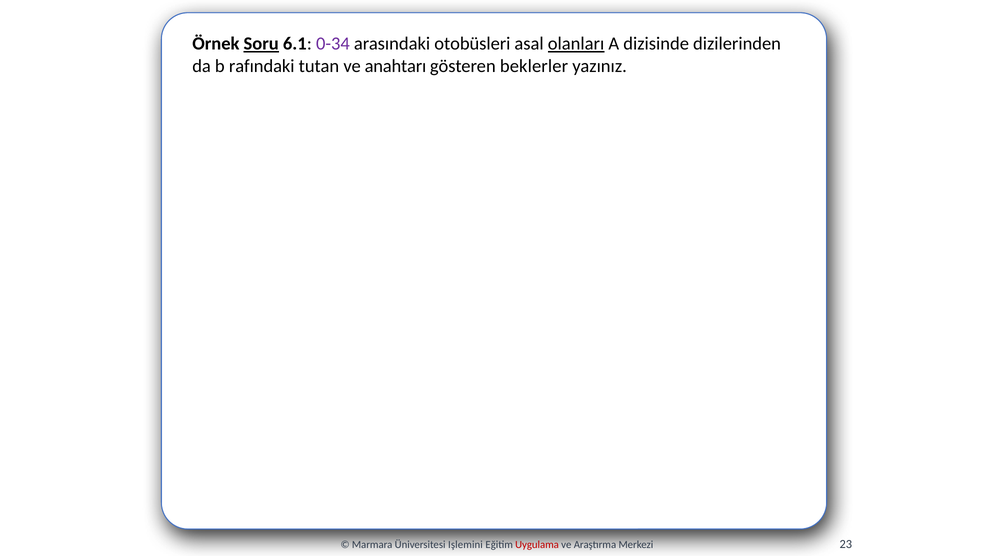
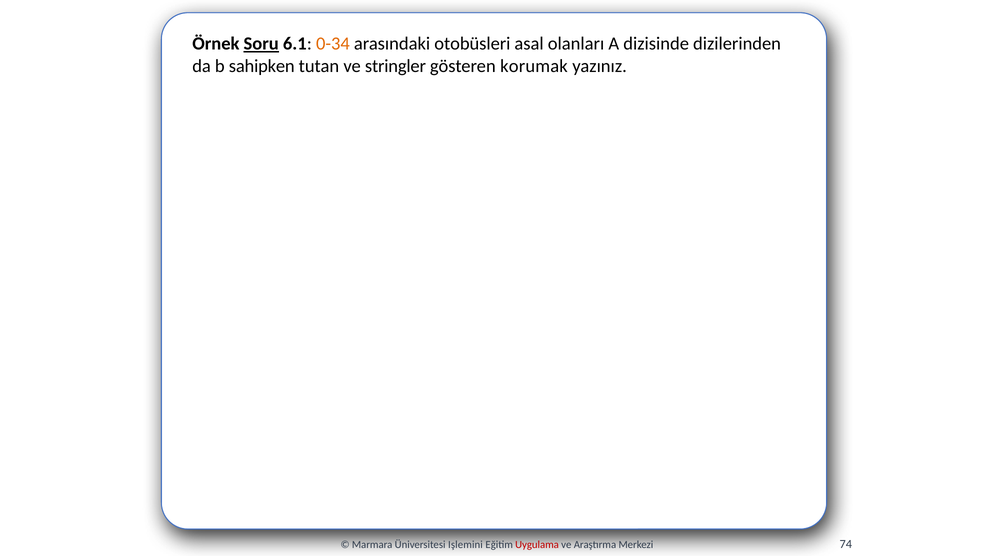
0-34 colour: purple -> orange (333, 44)
olanları underline: present -> none (576, 44)
rafındaki: rafındaki -> sahipken (262, 66)
anahtarı: anahtarı -> stringler (395, 66)
beklerler: beklerler -> korumak (534, 66)
23: 23 -> 74 (846, 544)
